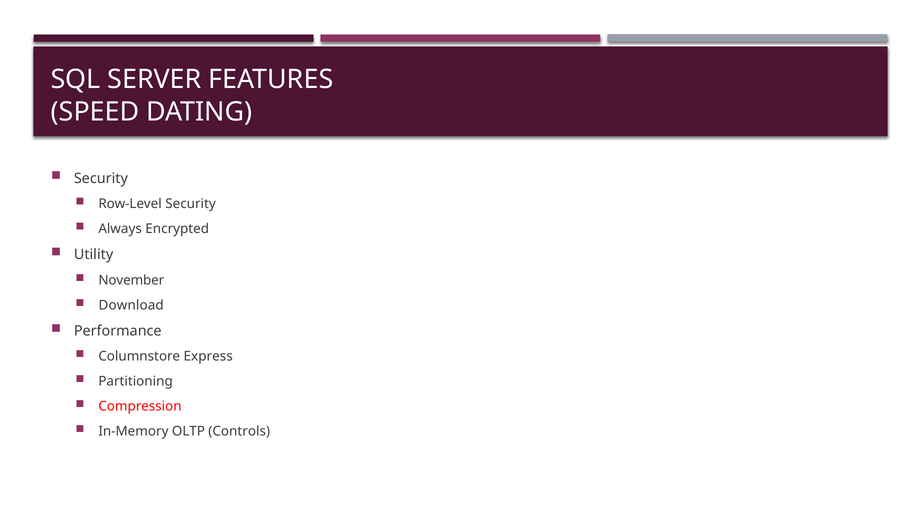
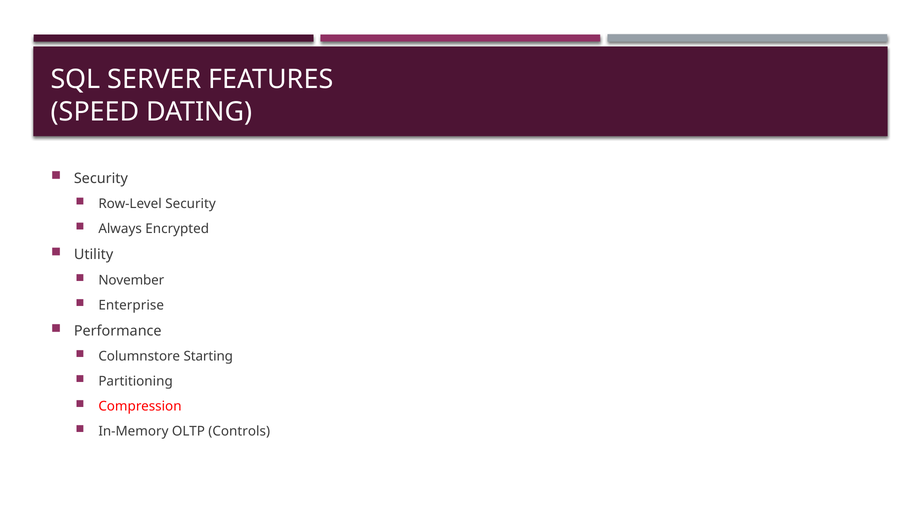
Download: Download -> Enterprise (131, 305)
Express: Express -> Starting (208, 357)
